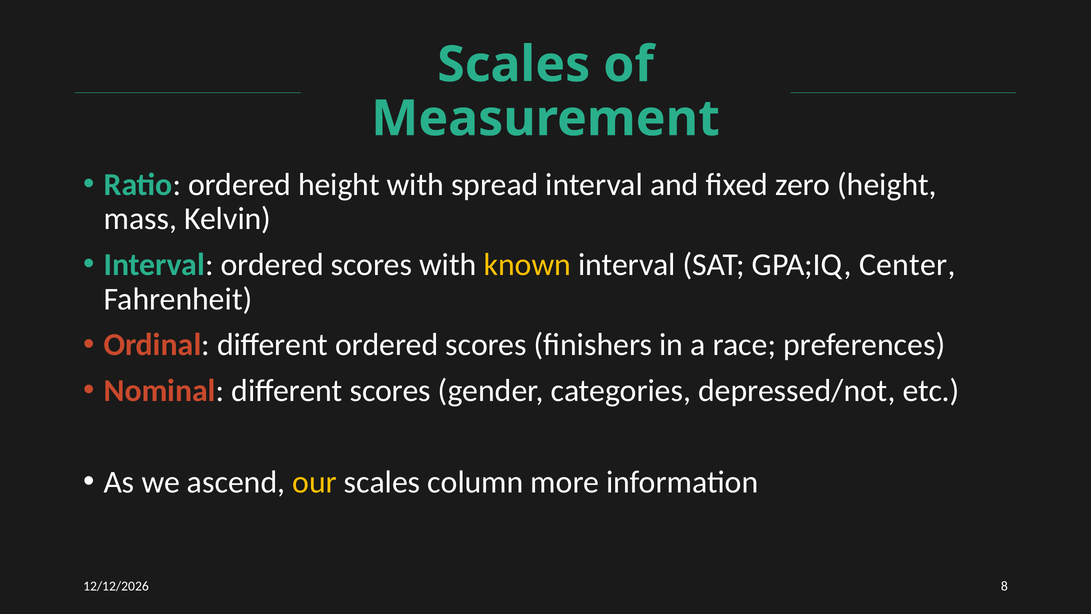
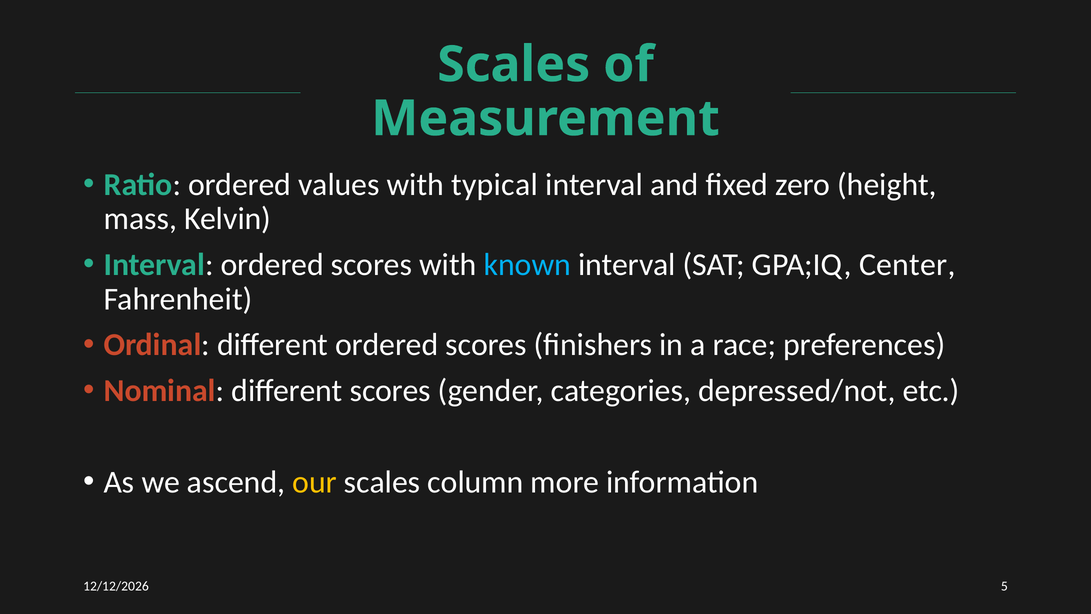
ordered height: height -> values (339, 184)
spread: spread -> typical (495, 184)
known colour: yellow -> light blue (527, 265)
8: 8 -> 5 (1004, 586)
